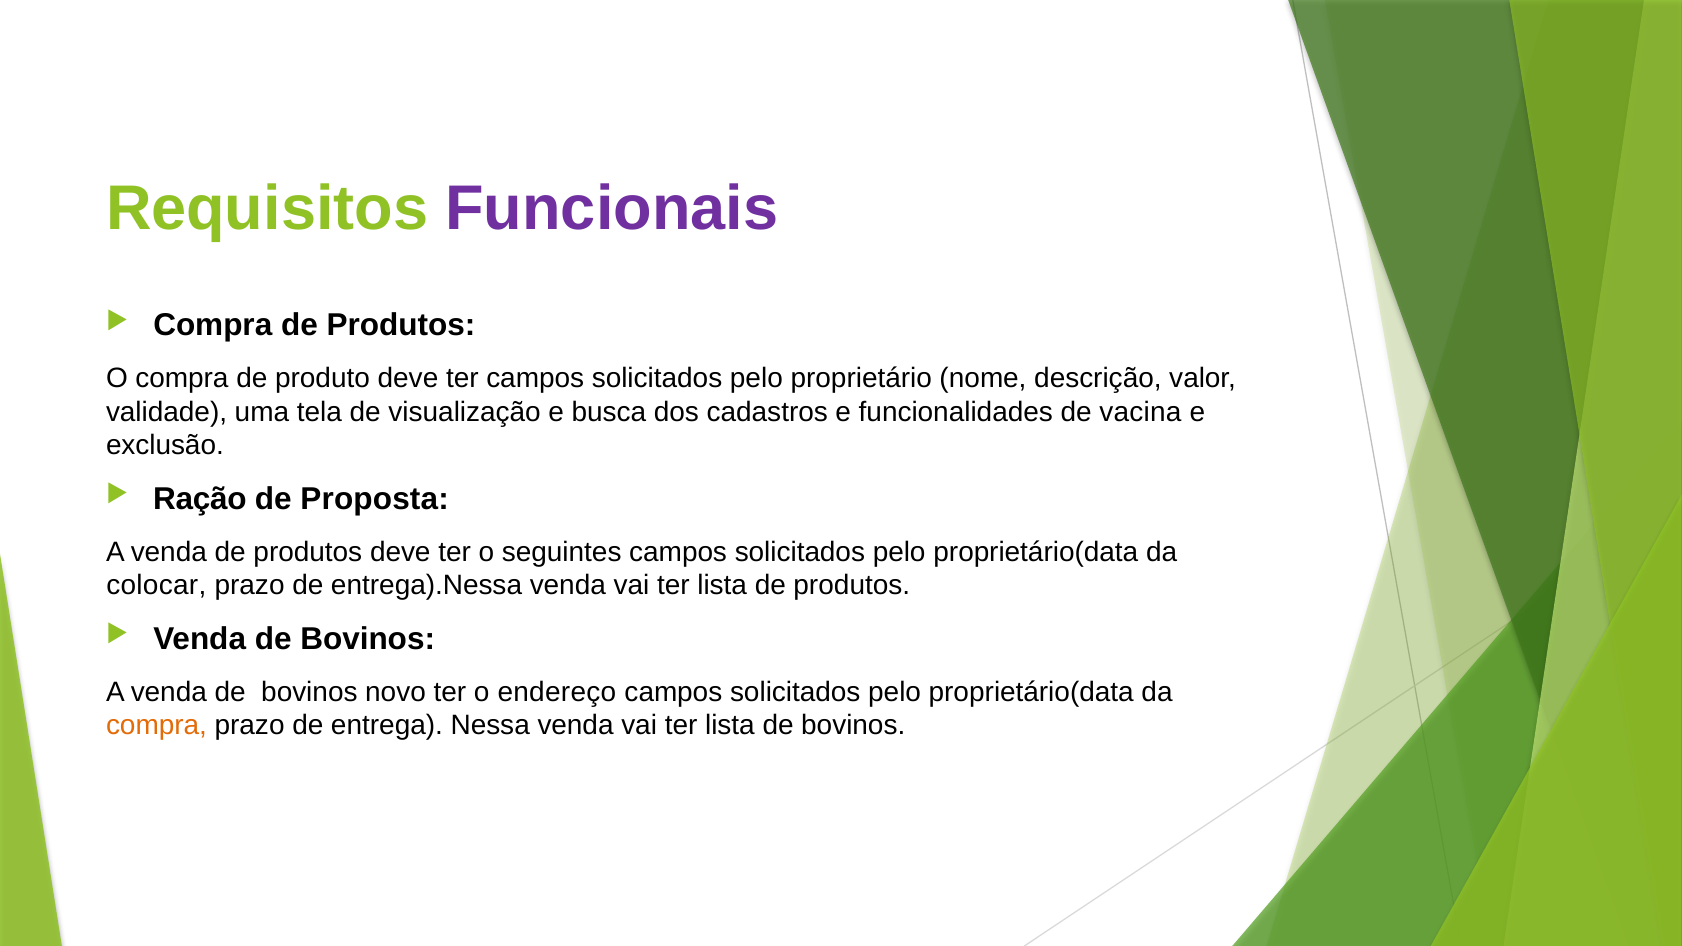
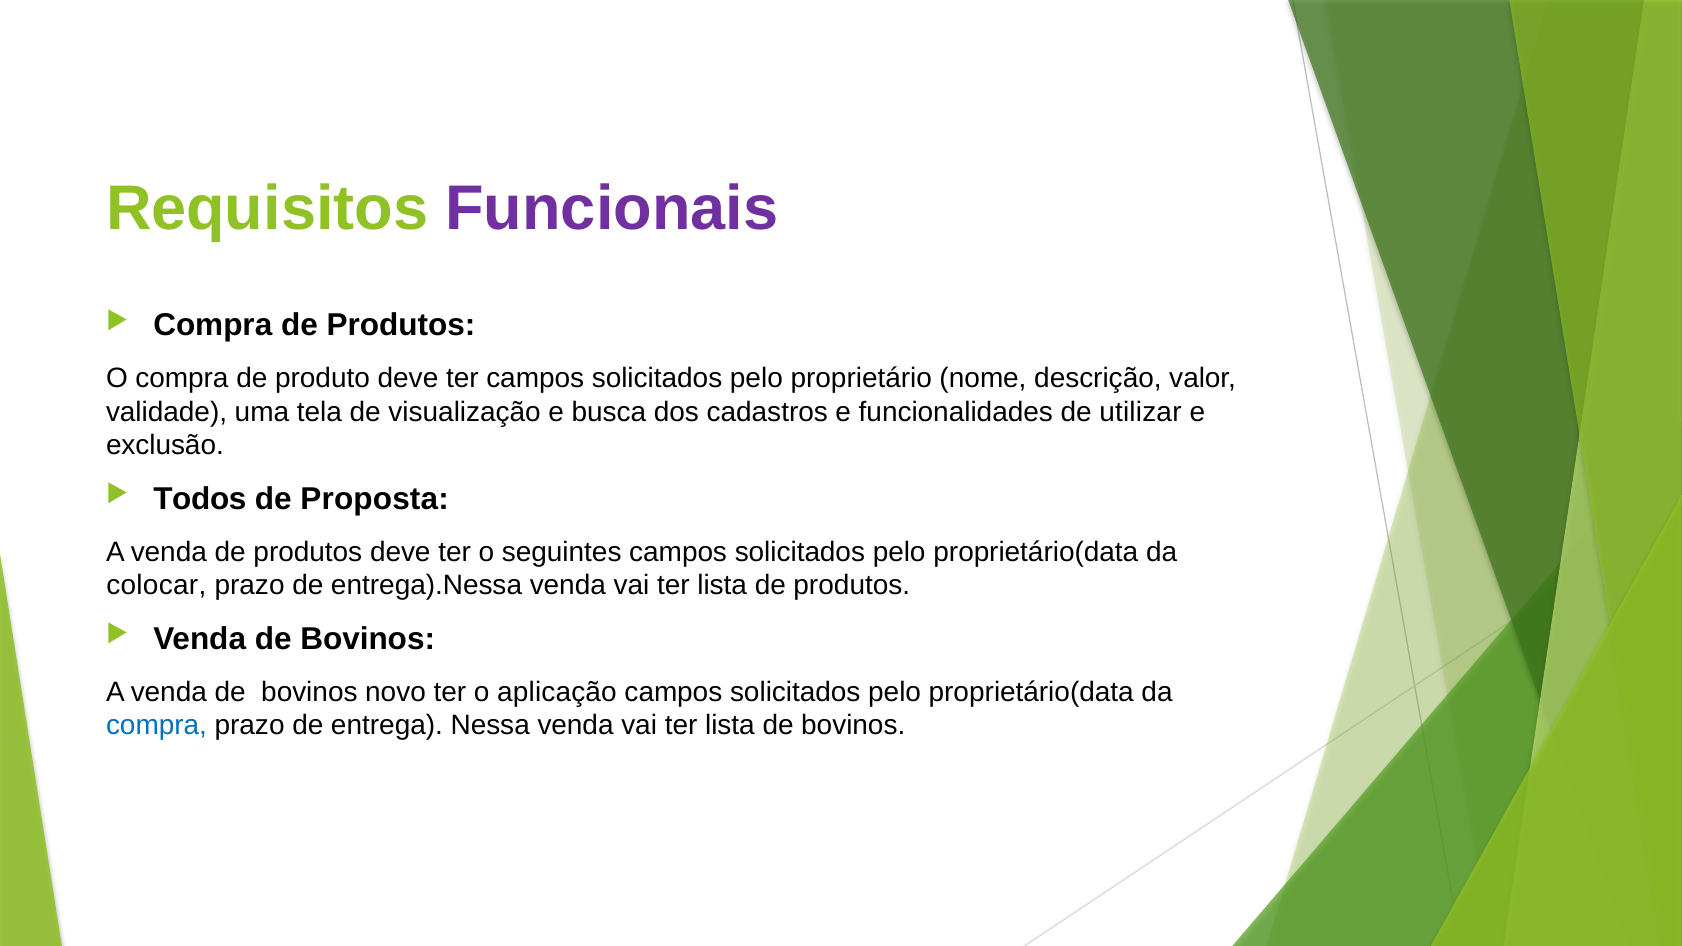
vacina: vacina -> utilizar (1140, 412)
Ração: Ração -> Todos (200, 499)
endereço: endereço -> aplicação (557, 692)
compra colour: orange -> blue (156, 726)
